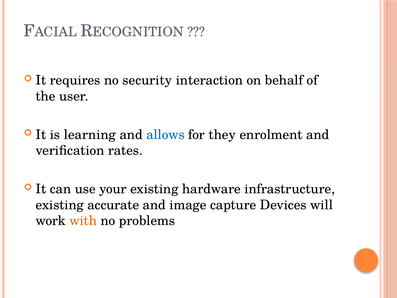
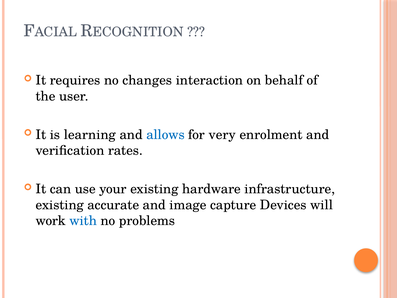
security: security -> changes (147, 80)
they: they -> very (222, 135)
with colour: orange -> blue (83, 221)
